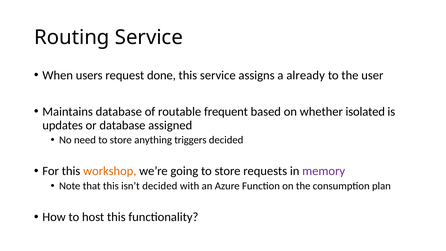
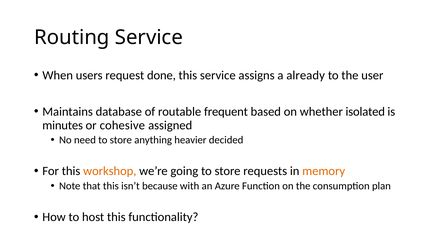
updates: updates -> minutes (63, 125)
or database: database -> cohesive (122, 125)
triggers: triggers -> heavier (190, 140)
memory colour: purple -> orange (324, 171)
isn’t decided: decided -> because (160, 186)
